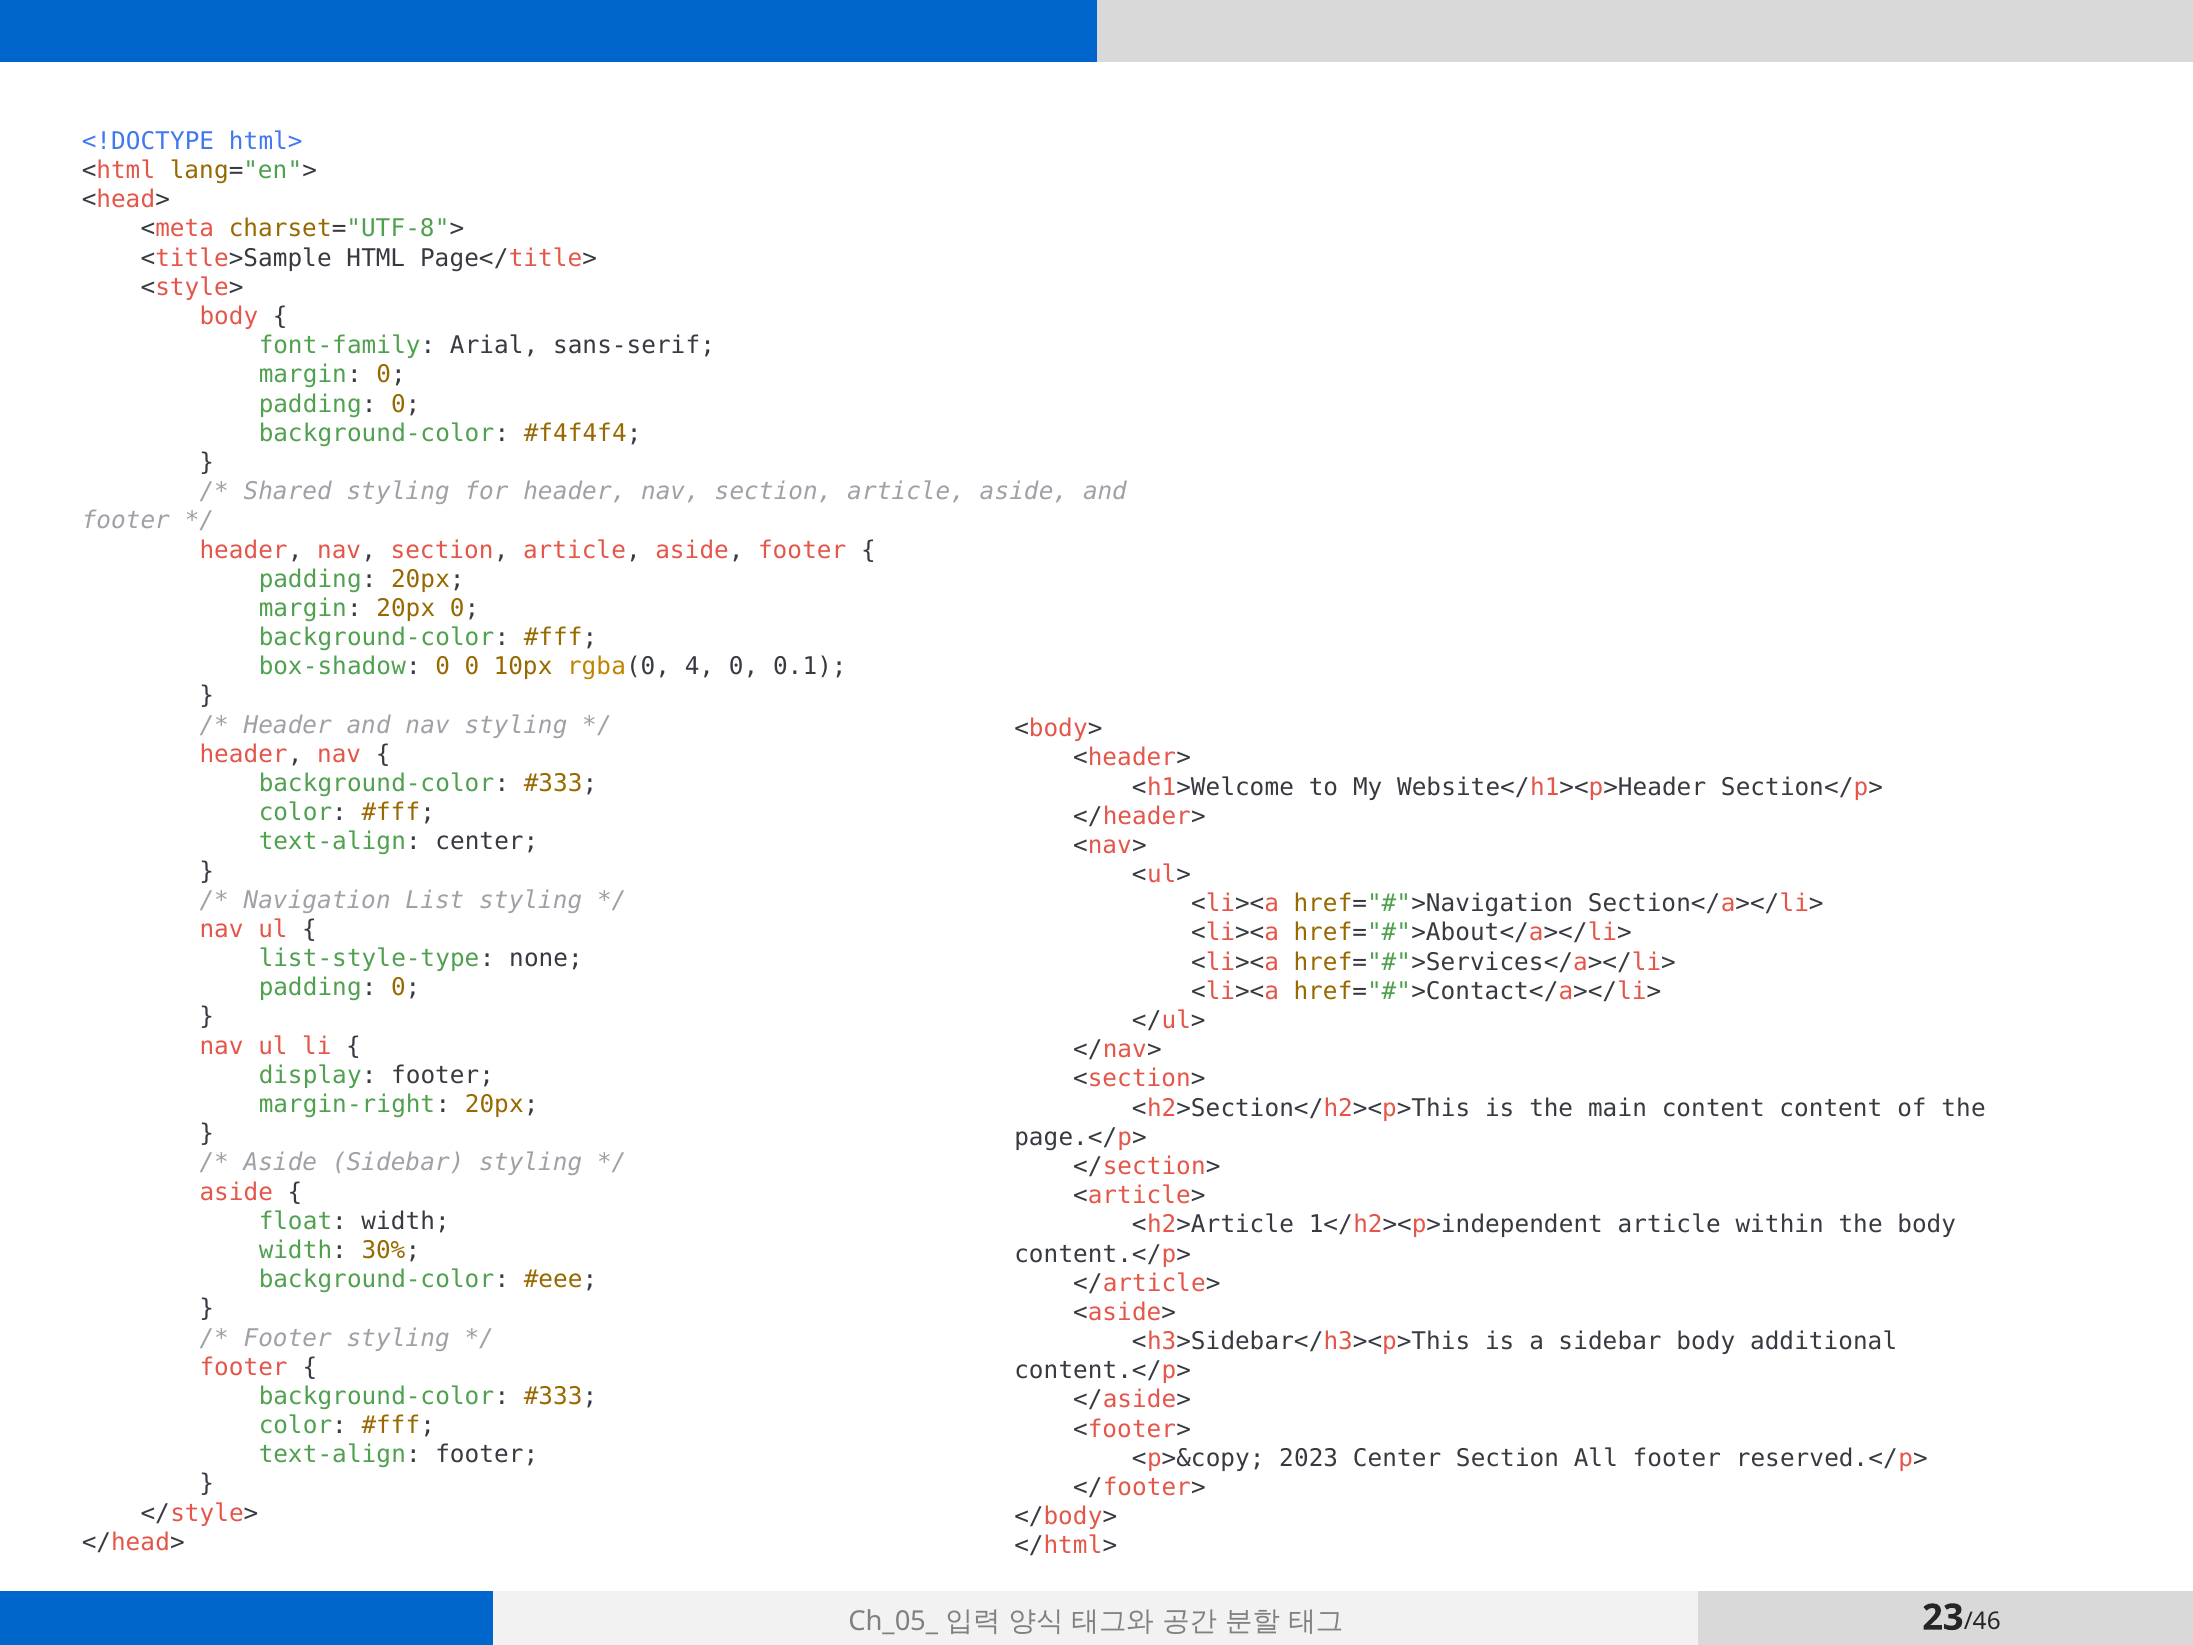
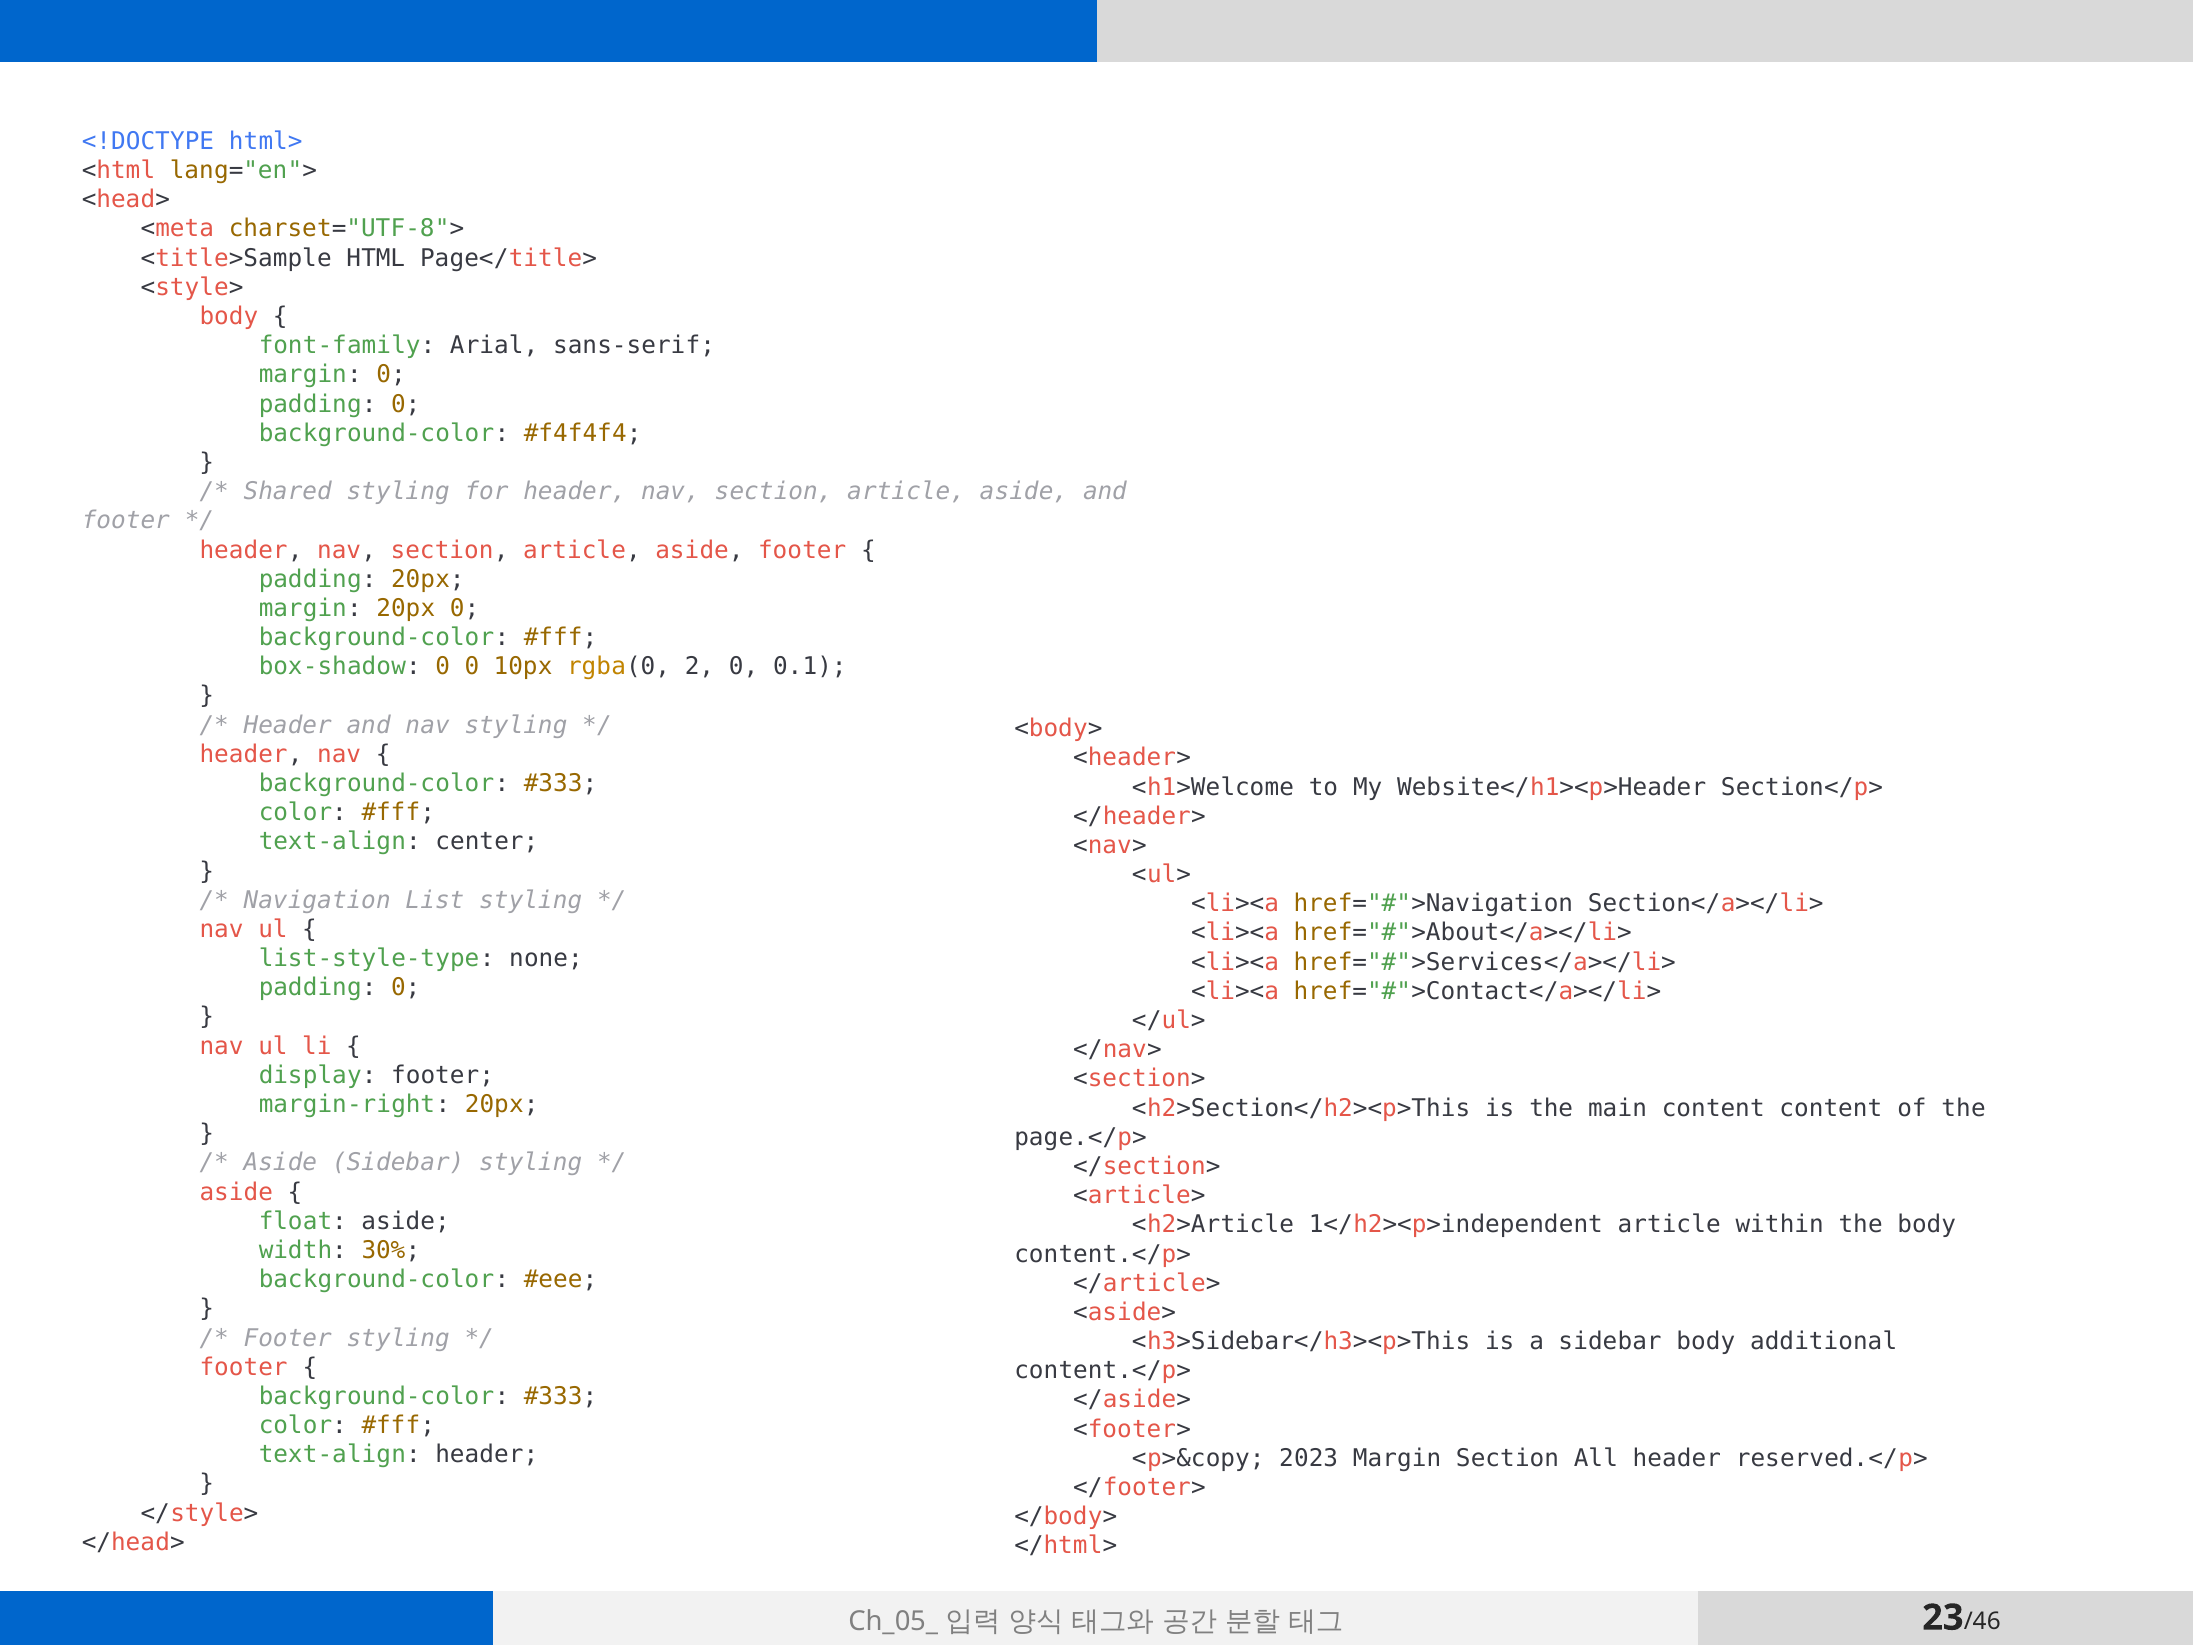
4: 4 -> 2 (699, 667)
float width: width -> aside (406, 1221)
text-align footer: footer -> header (487, 1455)
2023 Center: Center -> Margin (1397, 1458)
All footer: footer -> header (1677, 1458)
